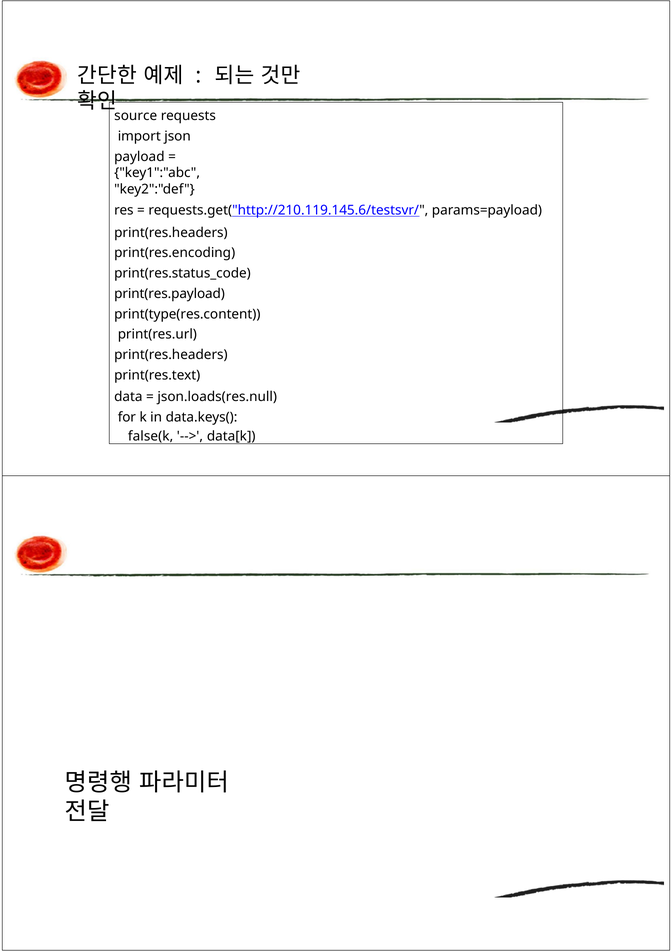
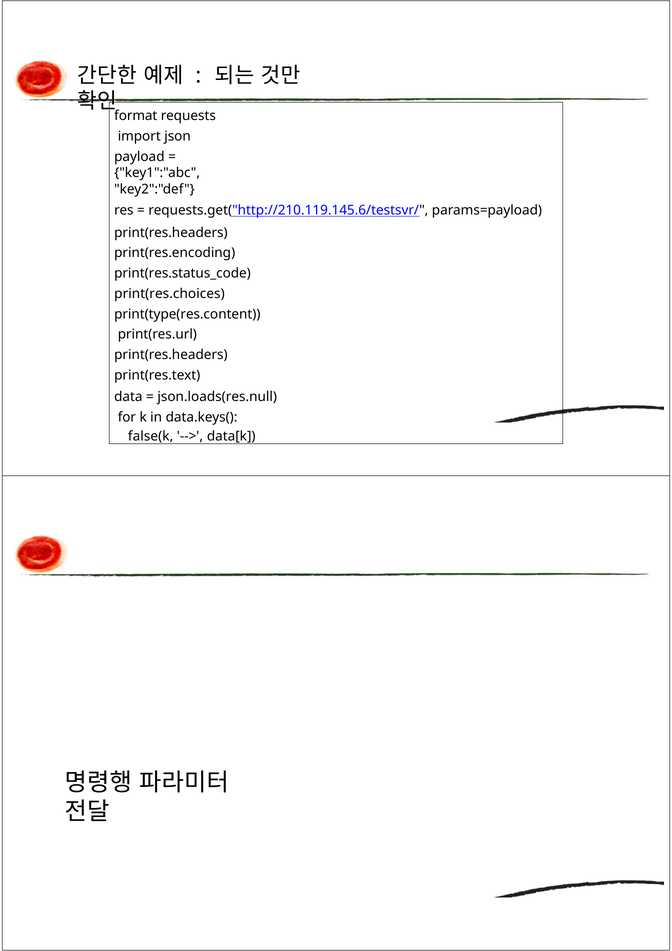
source: source -> format (136, 116)
print(res.payload: print(res.payload -> print(res.choices (169, 294)
